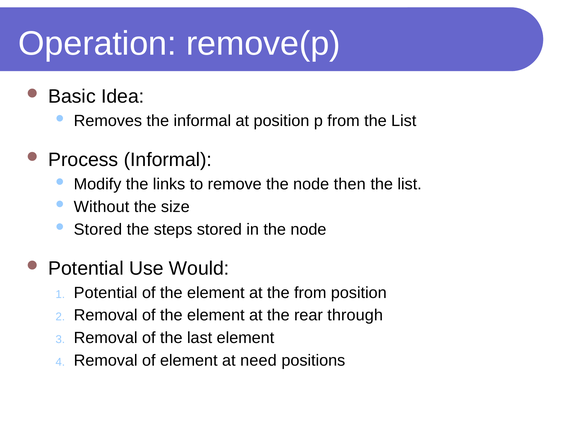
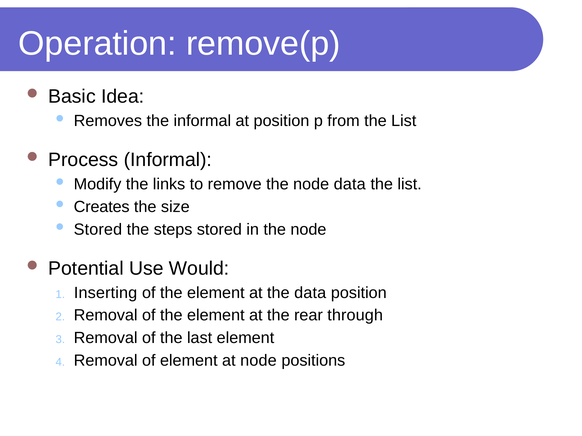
node then: then -> data (350, 184)
Without: Without -> Creates (102, 207)
Potential: Potential -> Inserting (106, 293)
the from: from -> data (310, 293)
at need: need -> node (258, 361)
